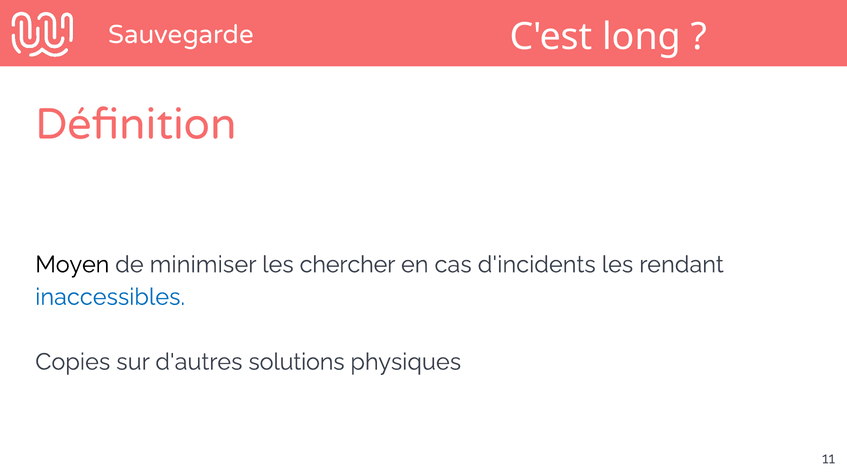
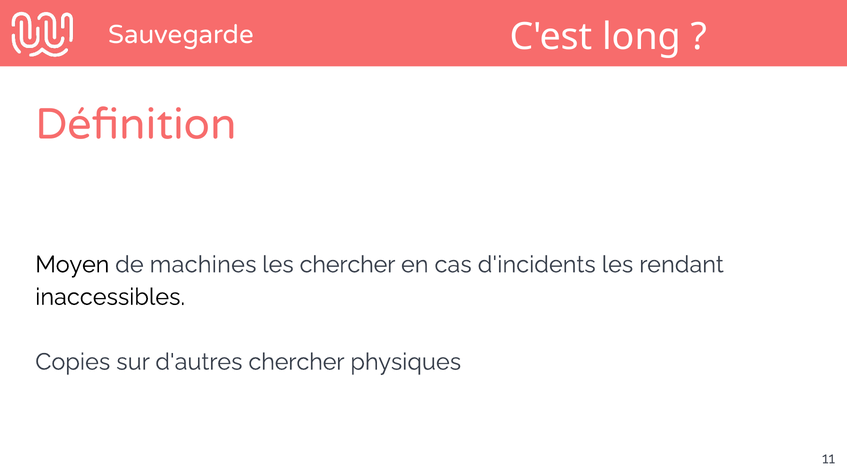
minimiser: minimiser -> machines (203, 265)
inaccessibles colour: blue -> black (110, 297)
d'autres solutions: solutions -> chercher (297, 362)
